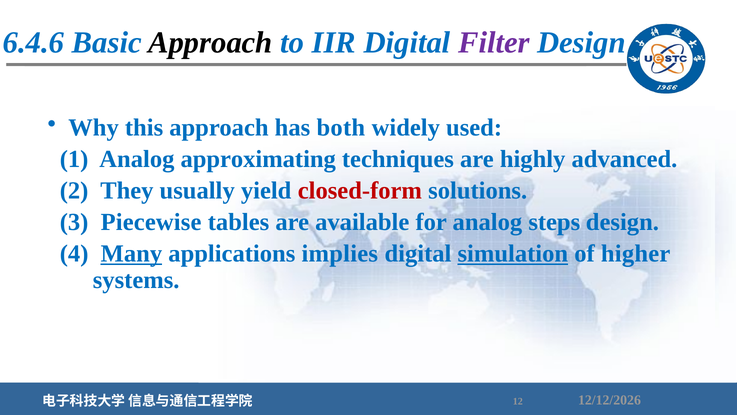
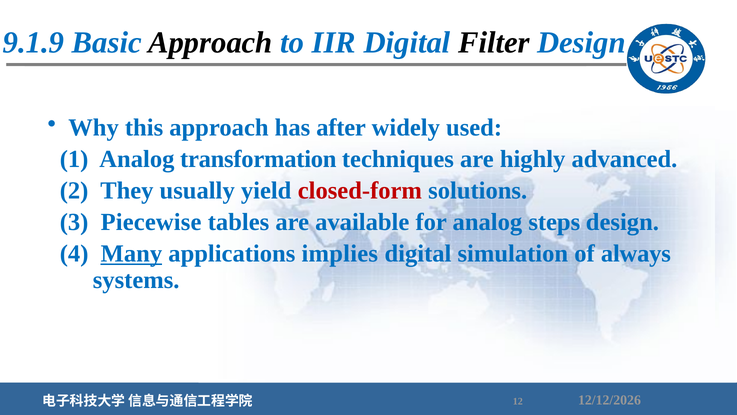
6.4.6: 6.4.6 -> 9.1.9 (34, 43)
Filter colour: purple -> black (494, 43)
both: both -> after (341, 127)
approximating: approximating -> transformation (258, 159)
simulation underline: present -> none (513, 253)
higher: higher -> always (636, 253)
